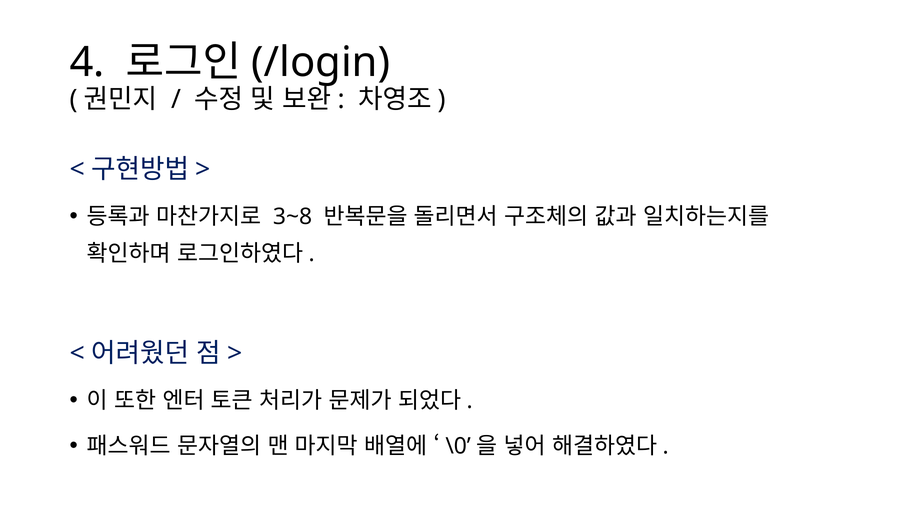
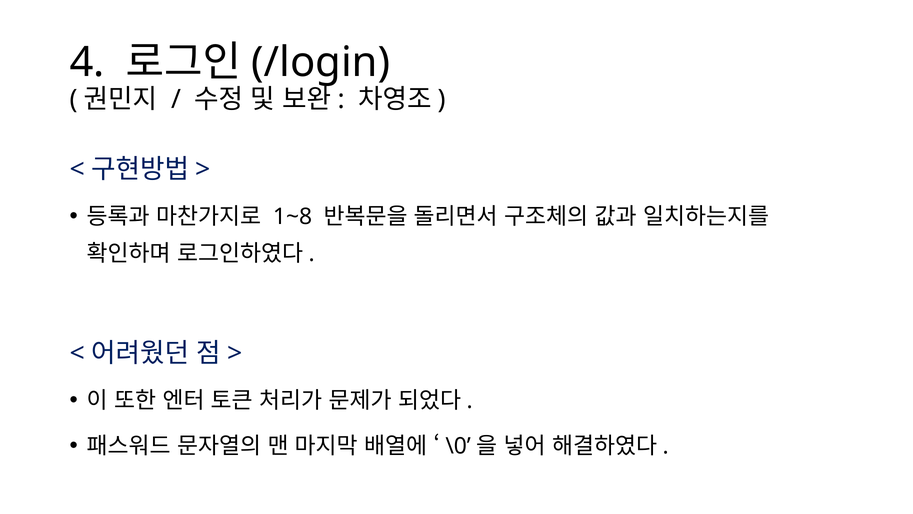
3~8: 3~8 -> 1~8 (293, 217)
